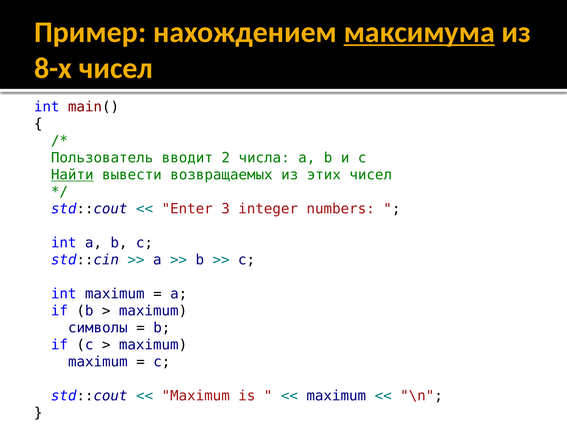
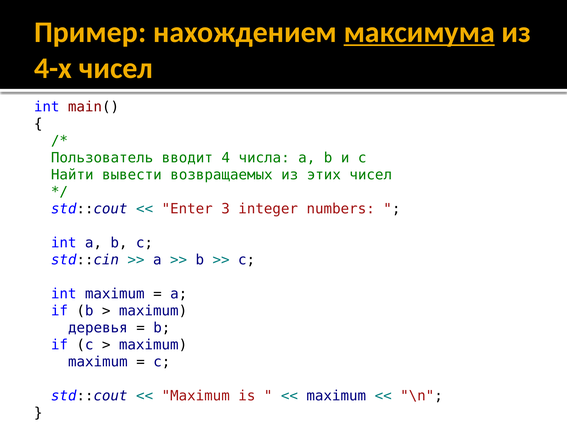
8-х: 8-х -> 4-х (53, 68)
2: 2 -> 4 (226, 158)
Найти underline: present -> none (72, 175)
символы: символы -> деревья (98, 328)
